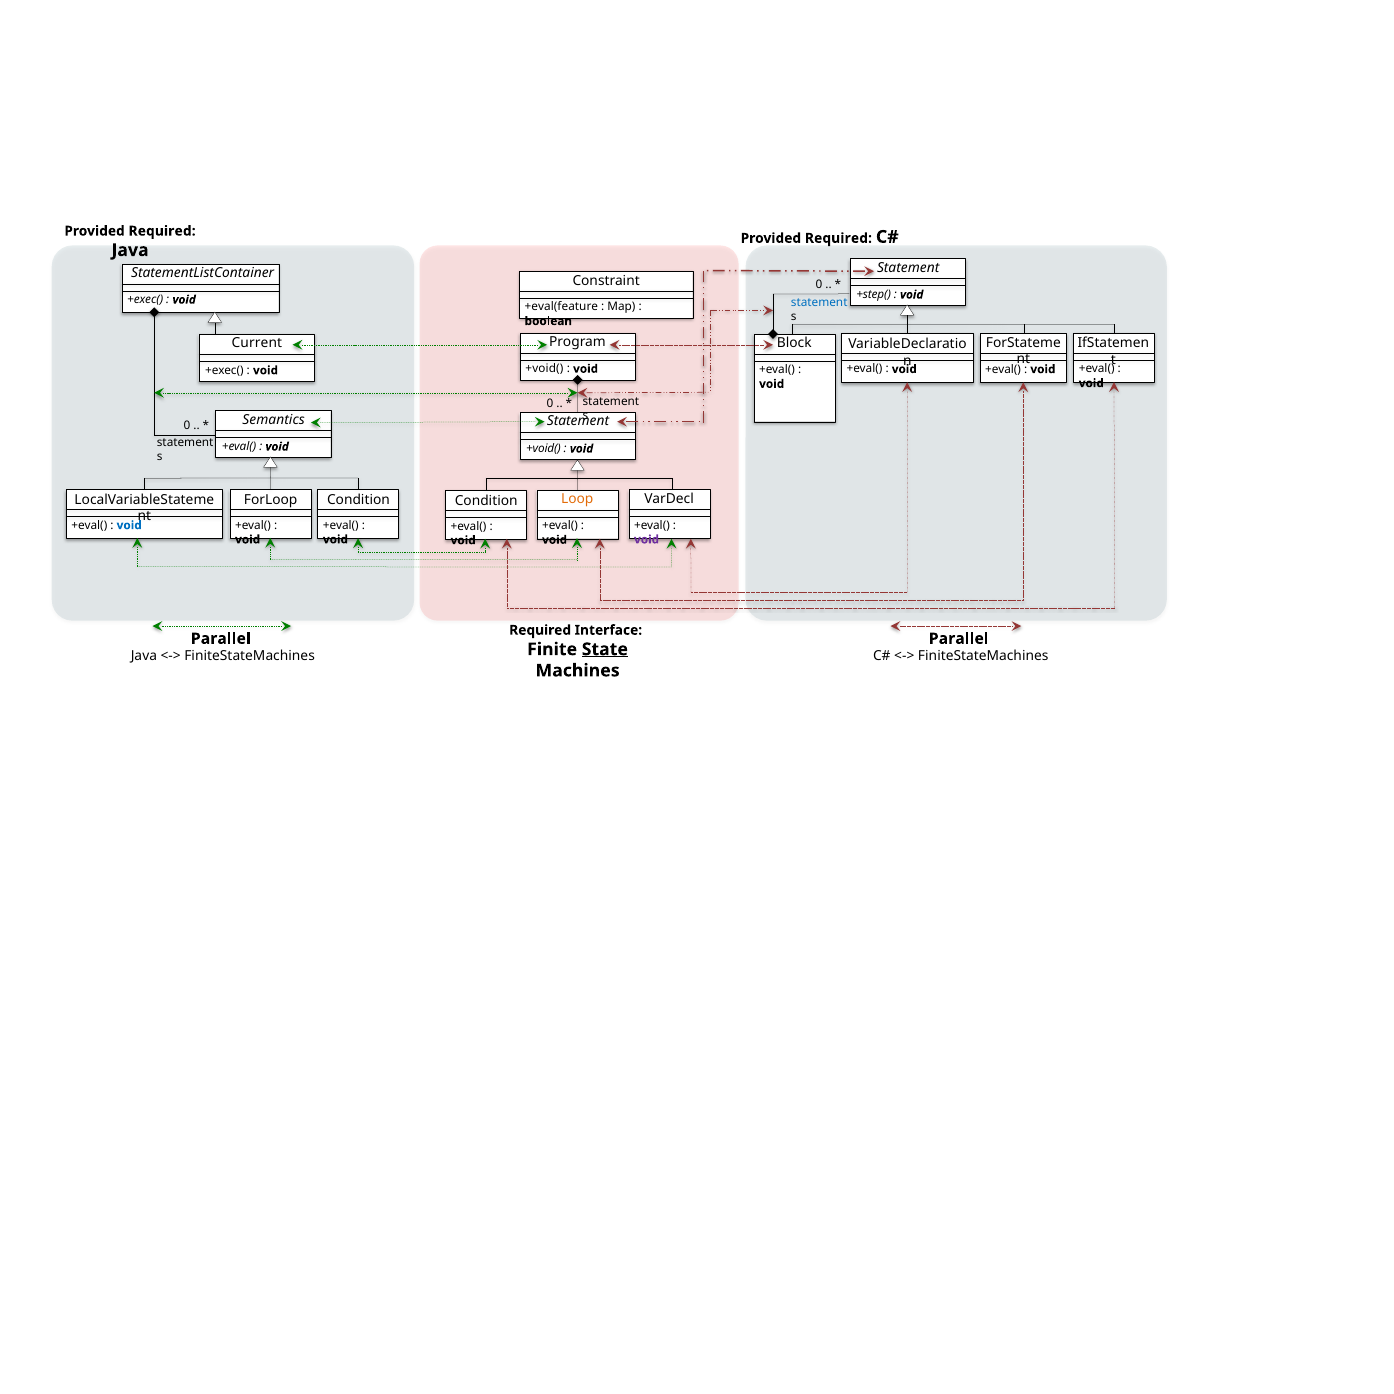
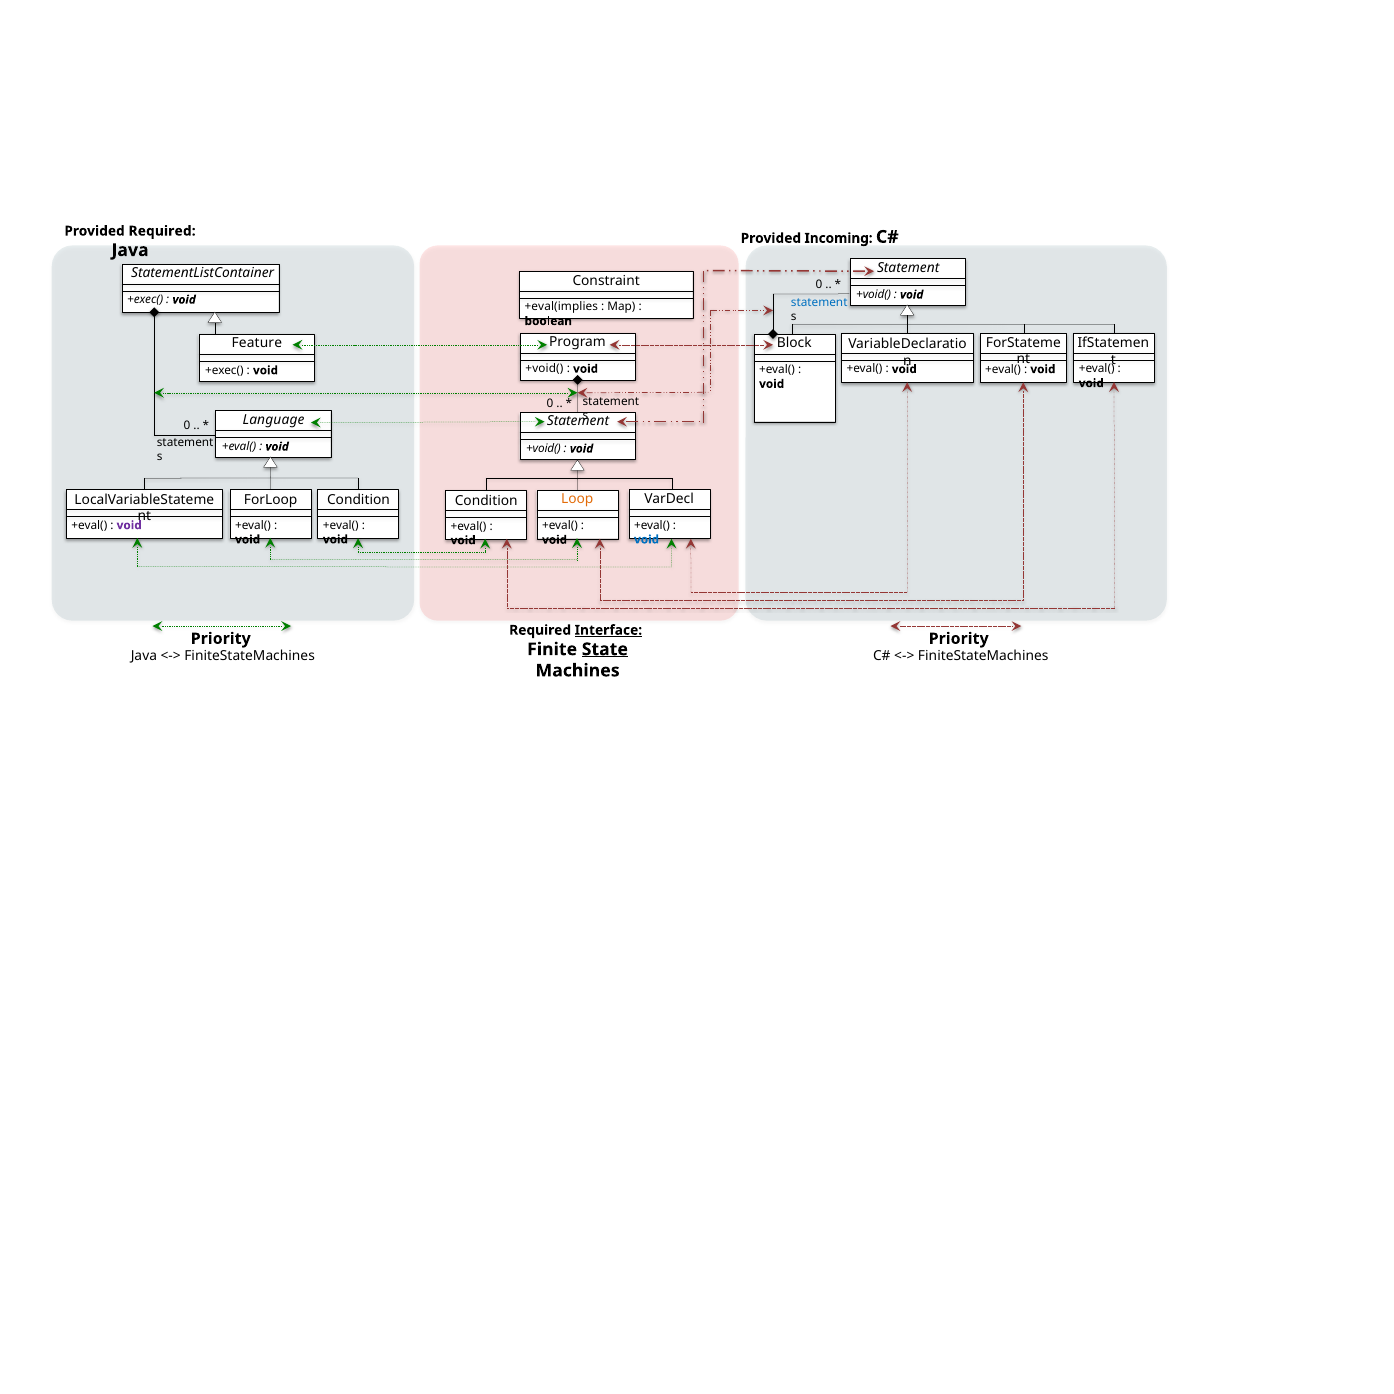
Required: Required -> Incoming (839, 238)
+step(: +step( -> +void( (874, 295)
+eval(feature: +eval(feature -> +eval(implies (561, 307)
Current: Current -> Feature (257, 343)
Semantics: Semantics -> Language (274, 420)
void colour: blue -> purple (129, 525)
void colour: purple -> blue (647, 540)
Interface underline: none -> present (608, 630)
Parallel: Parallel -> Priority (221, 639)
Parallel: Parallel -> Priority (959, 639)
